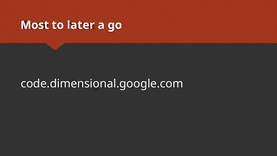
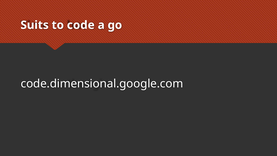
Most: Most -> Suits (35, 25)
later: later -> code (81, 25)
